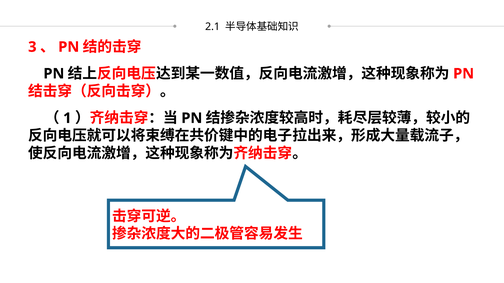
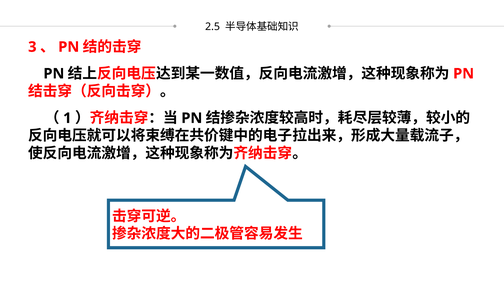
2.1: 2.1 -> 2.5 (213, 27)
